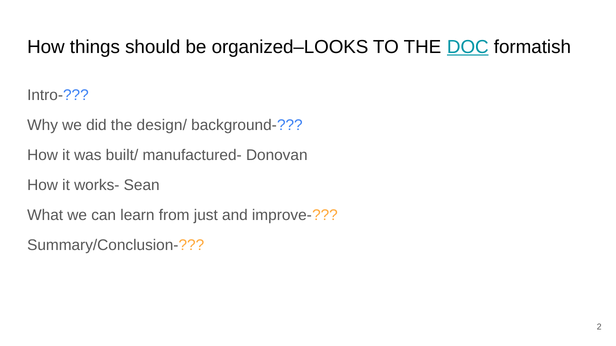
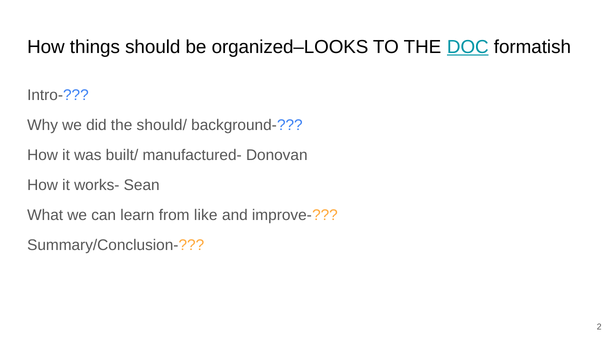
design/: design/ -> should/ (162, 125)
just: just -> like (206, 216)
